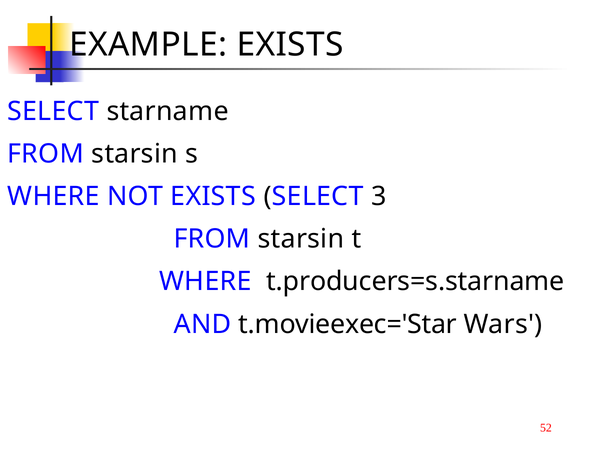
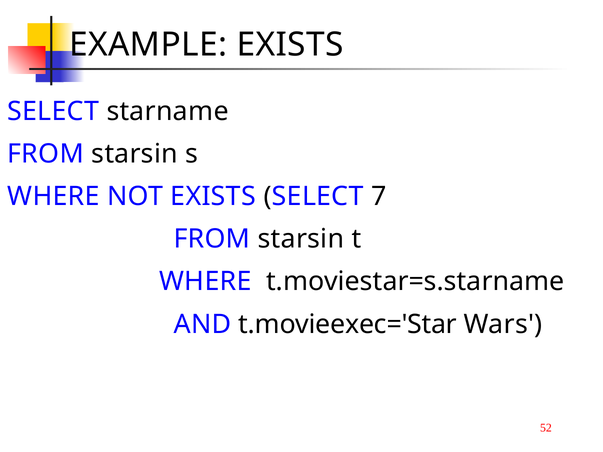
3: 3 -> 7 (379, 197)
t.producers=s.starname: t.producers=s.starname -> t.moviestar=s.starname (415, 282)
